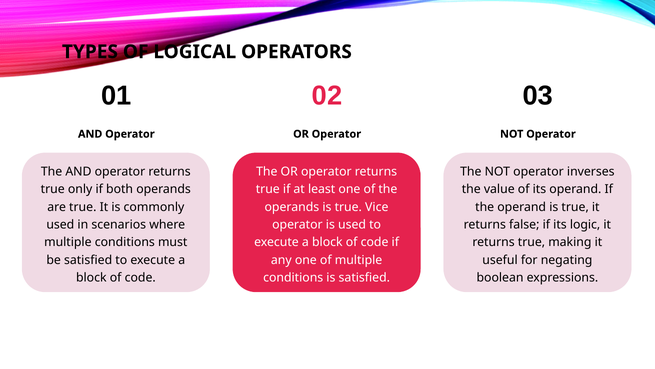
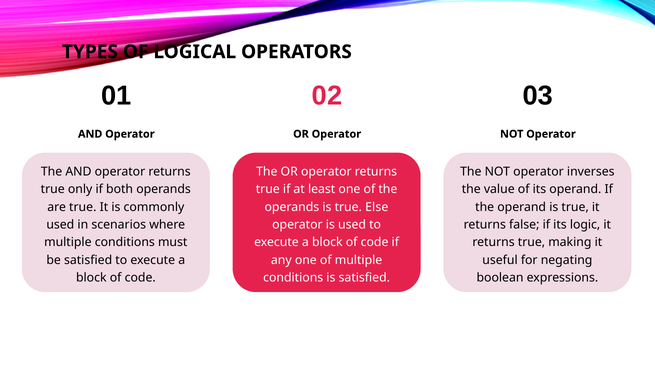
Vice: Vice -> Else (377, 207)
